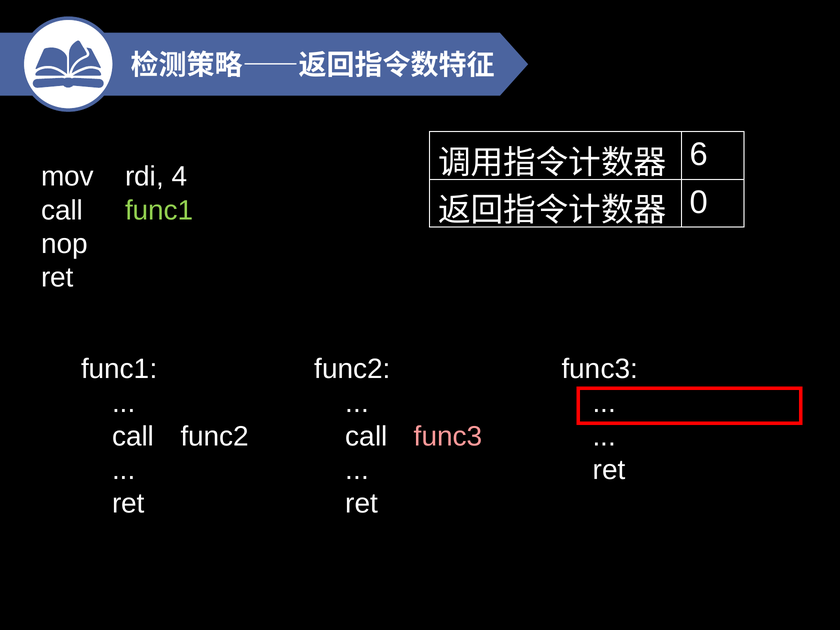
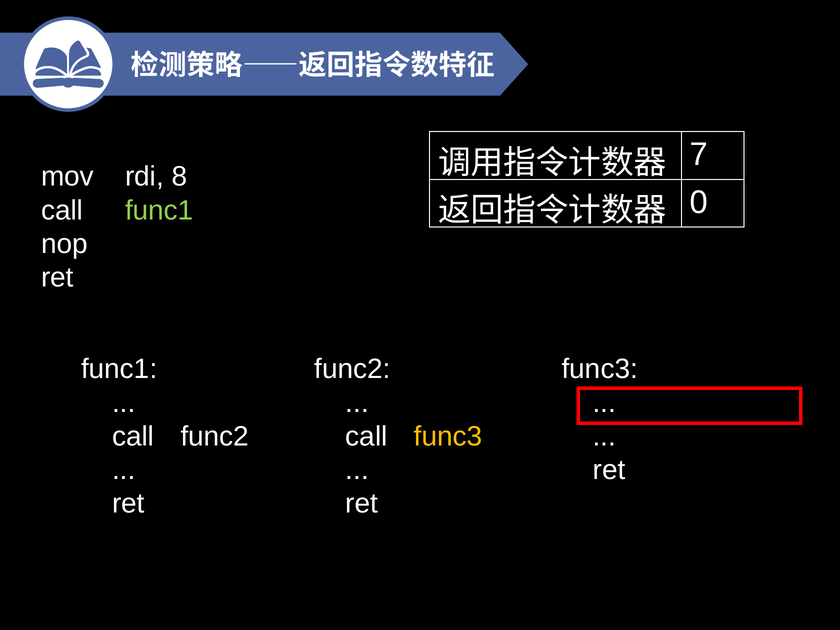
6: 6 -> 7 (699, 155)
4: 4 -> 8 (179, 177)
func3 colour: pink -> yellow (448, 436)
